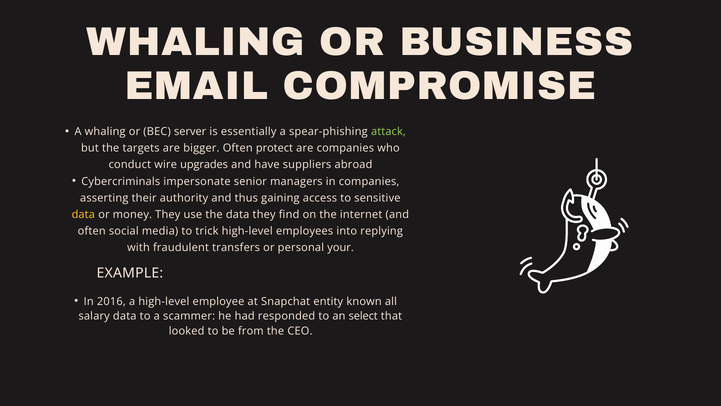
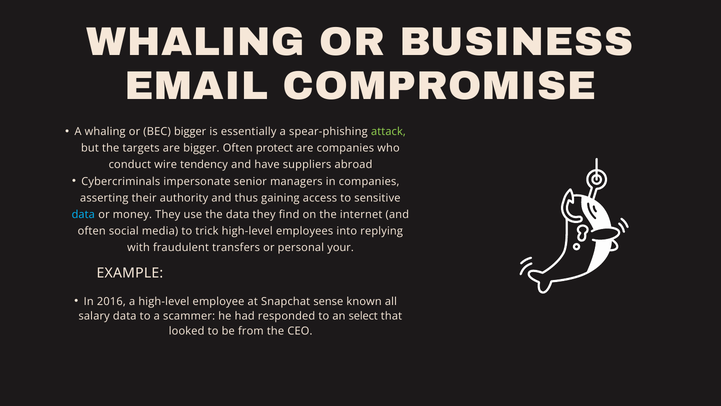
BEC server: server -> bigger (190, 132)
upgrades: upgrades -> tendency (204, 165)
data colour: yellow -> light blue (83, 214)
entity: entity -> sense (328, 301)
